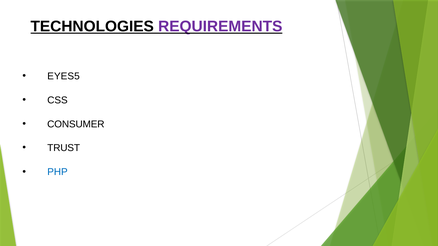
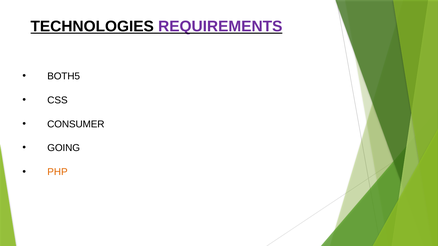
EYES5: EYES5 -> BOTH5 (64, 76)
TRUST: TRUST -> GOING (64, 148)
PHP colour: blue -> orange (57, 172)
